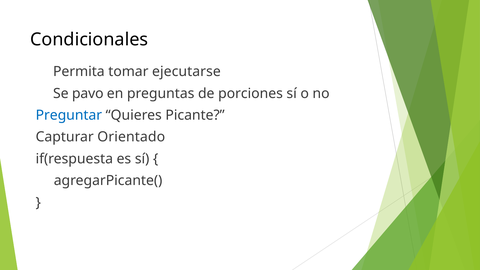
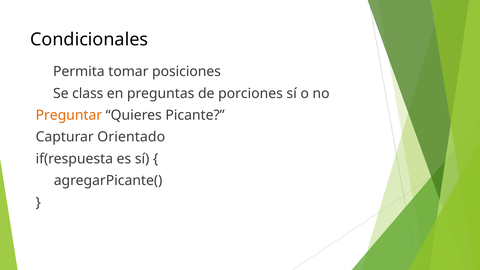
ejecutarse: ejecutarse -> posiciones (186, 72)
pavo: pavo -> class (88, 93)
Preguntar colour: blue -> orange (69, 115)
